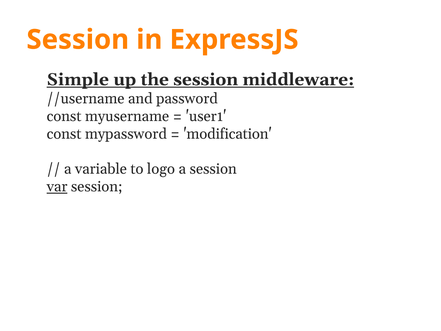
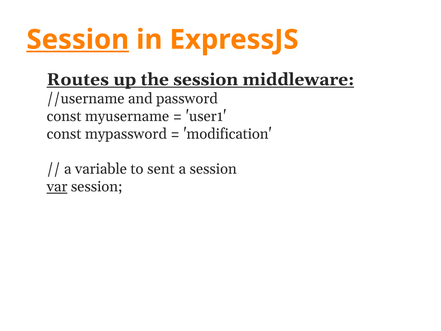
Session underline: none -> present (78, 40)
Simple: Simple -> Routes (78, 79)
logo: logo -> sent (161, 169)
